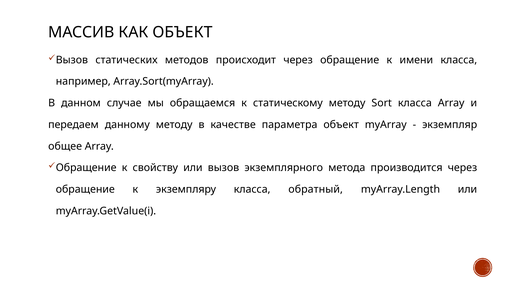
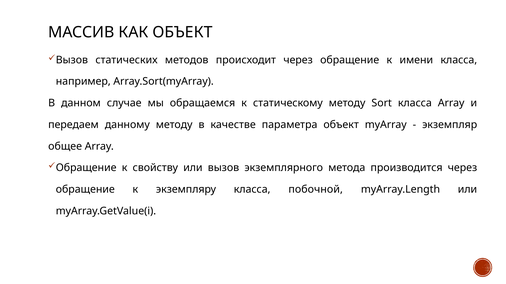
обратный: обратный -> побочной (316, 190)
